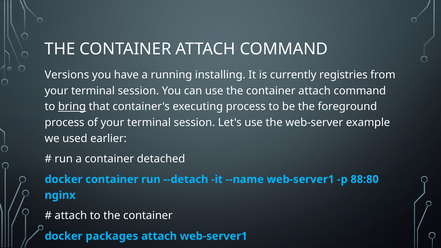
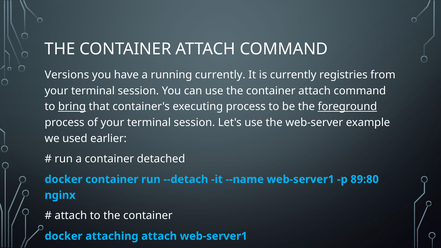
running installing: installing -> currently (220, 75)
foreground underline: none -> present (347, 107)
88:80: 88:80 -> 89:80 (365, 179)
packages: packages -> attaching (112, 236)
